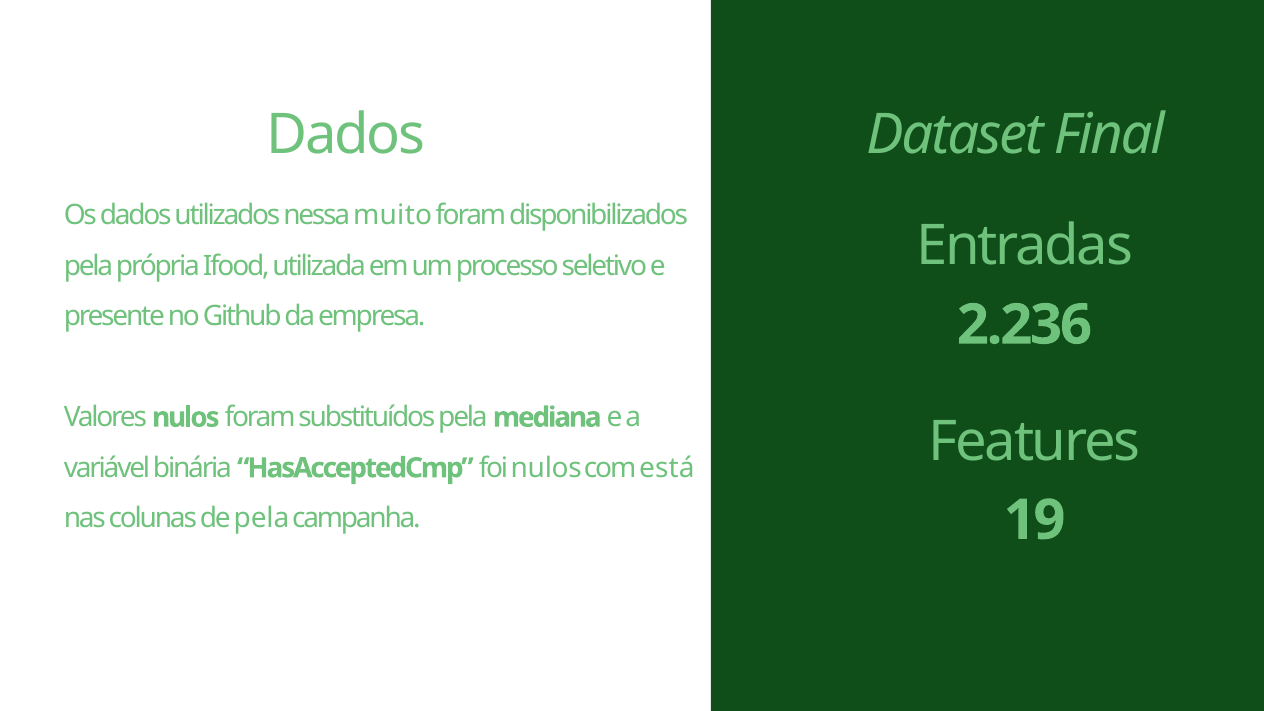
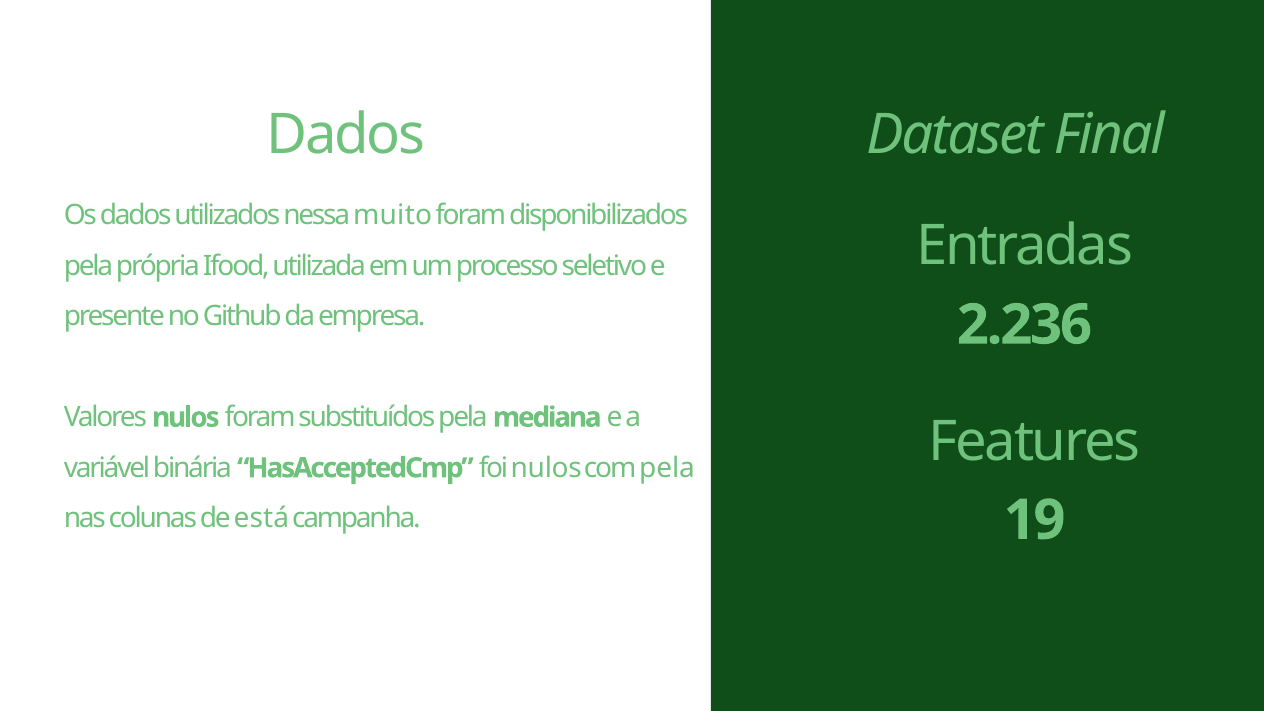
com está: está -> pela (667, 468)
de pela: pela -> está (261, 519)
